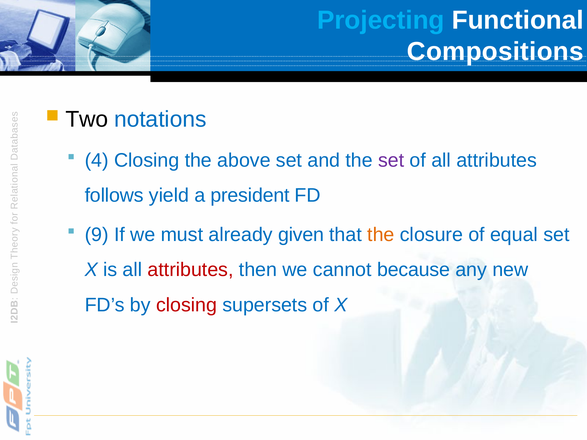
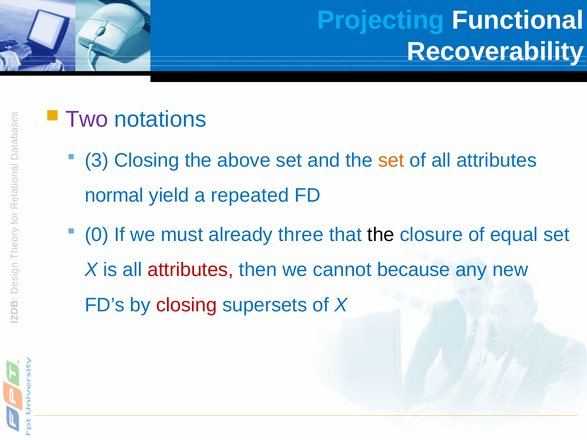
Compositions: Compositions -> Recoverability (495, 52)
Two colour: black -> purple (87, 119)
4: 4 -> 3 (97, 160)
set colour: purple -> orange (391, 160)
follows: follows -> normal (114, 196)
president: president -> repeated (250, 196)
9: 9 -> 0 (97, 235)
given: given -> three (301, 235)
the colour: orange -> black (381, 235)
